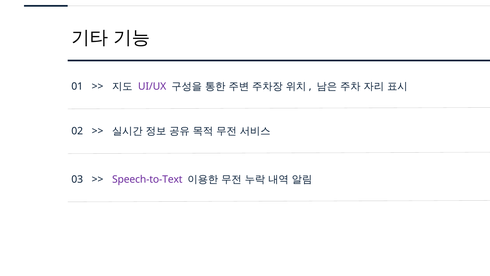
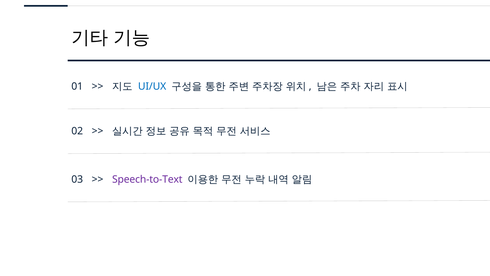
UI/UX colour: purple -> blue (152, 86)
